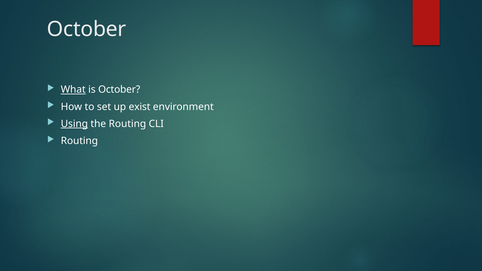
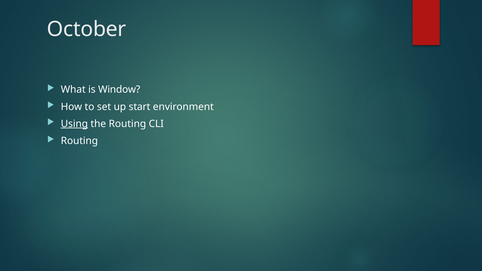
What underline: present -> none (73, 90)
is October: October -> Window (119, 90)
exist: exist -> start (140, 107)
